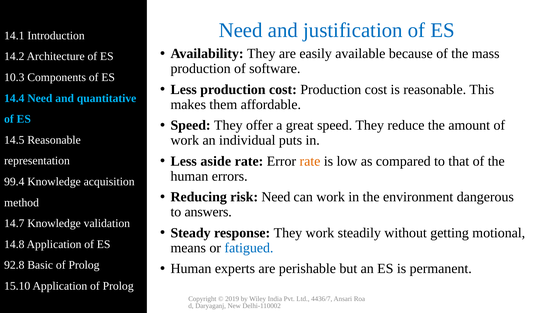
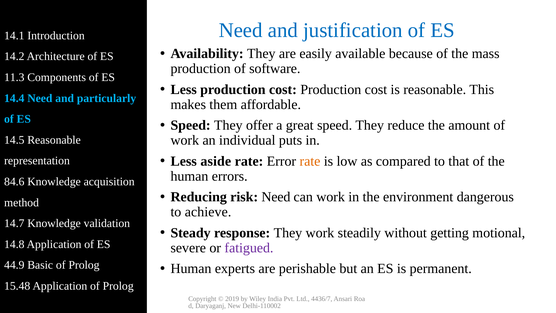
10.3: 10.3 -> 11.3 (14, 77)
quantitative: quantitative -> particularly (107, 98)
99.4: 99.4 -> 84.6 (14, 181)
answers: answers -> achieve (208, 212)
means: means -> severe (188, 248)
fatigued colour: blue -> purple (249, 248)
92.8: 92.8 -> 44.9 (14, 265)
15.10: 15.10 -> 15.48 (17, 286)
